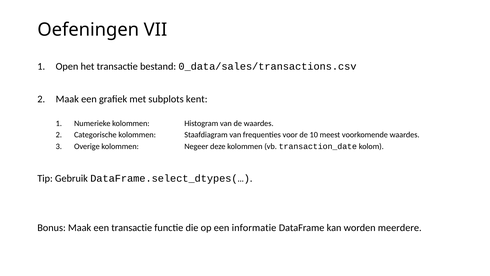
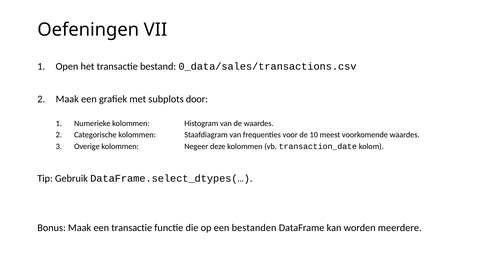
kent: kent -> door (197, 99)
informatie: informatie -> bestanden (254, 227)
